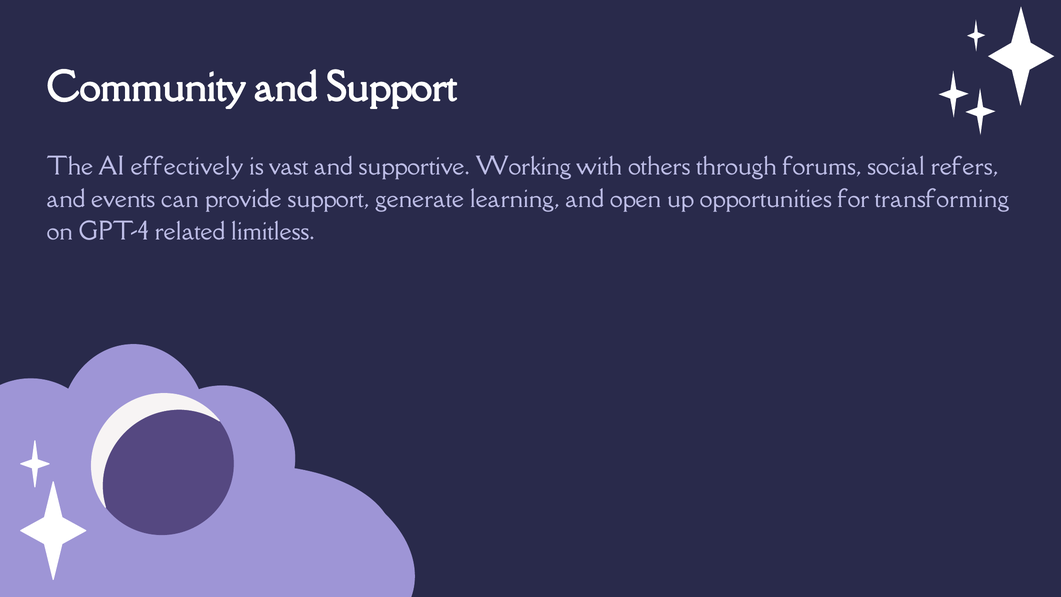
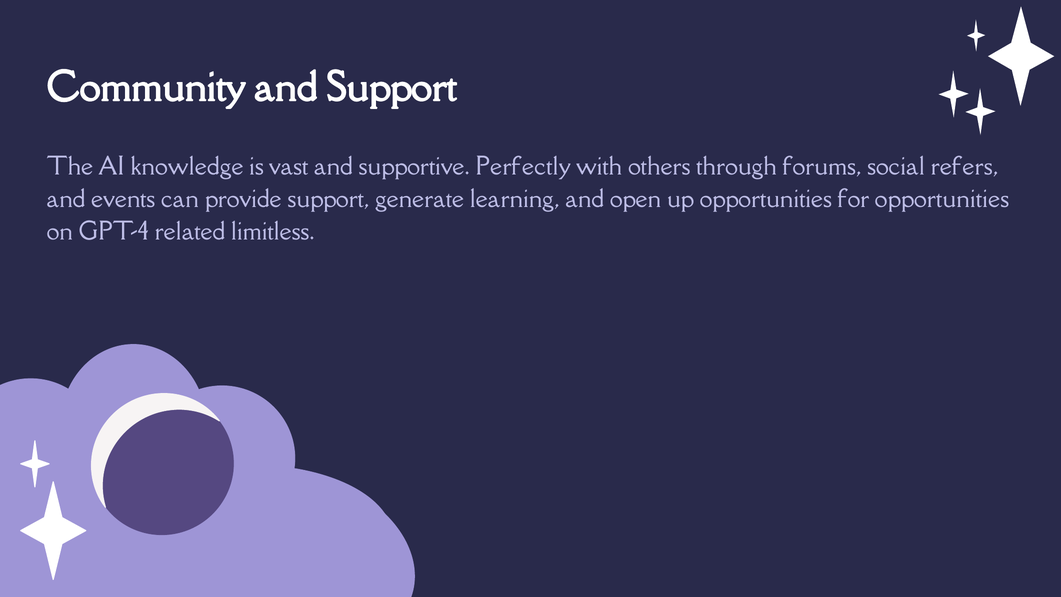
effectively: effectively -> knowledge (187, 167)
Working: Working -> Perfectly (523, 167)
for transforming: transforming -> opportunities (942, 199)
